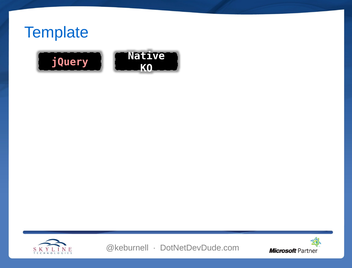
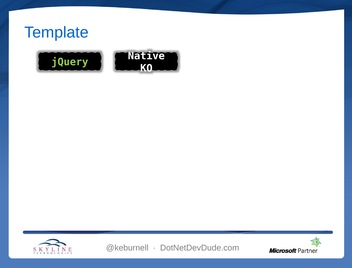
jQuery colour: pink -> light green (70, 62)
